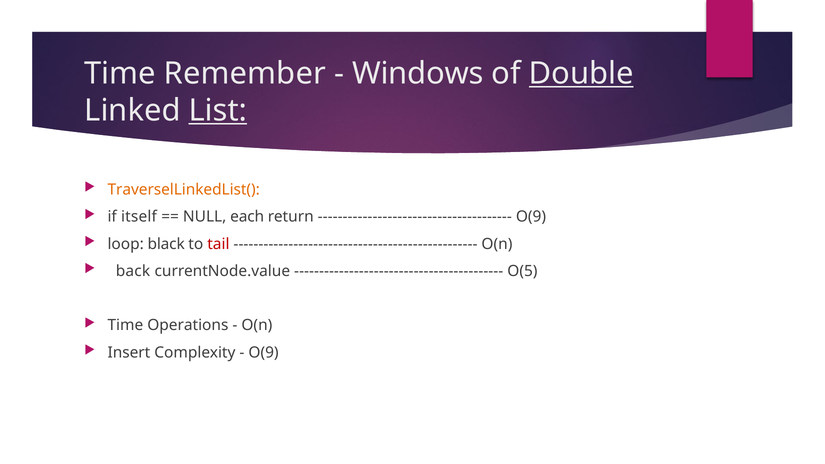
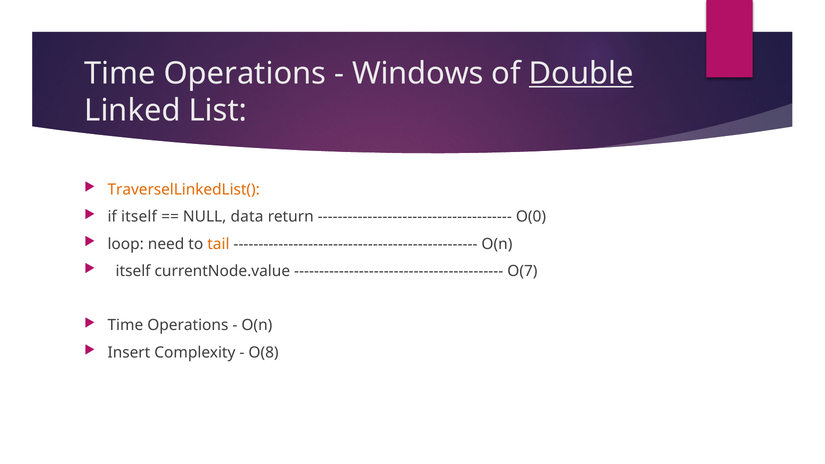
Remember: Remember -> Operations (245, 73)
List underline: present -> none (218, 111)
each: each -> data (247, 217)
O(9: O(9 -> O(0 (531, 217)
black: black -> need (166, 244)
tail colour: red -> orange (218, 244)
back: back -> itself (133, 271)
O(5: O(5 -> O(7 (522, 271)
O(9: O(9 -> O(8 (264, 353)
